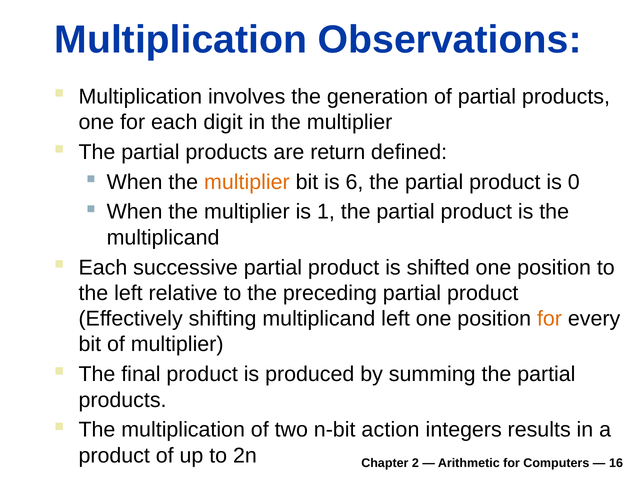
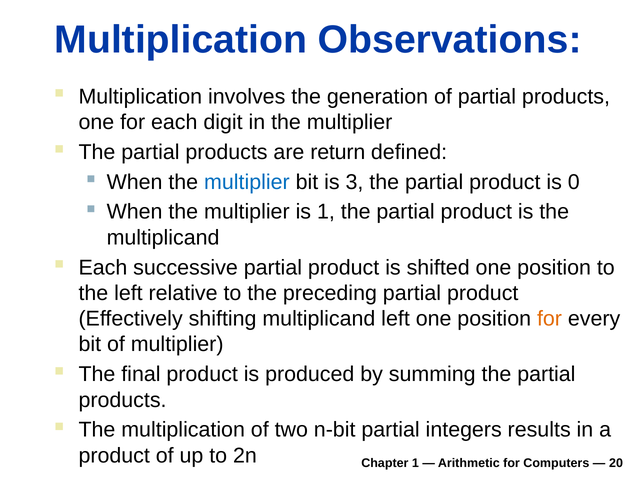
multiplier colour: orange -> blue (247, 182)
6: 6 -> 3 (354, 182)
n-bit action: action -> partial (391, 430)
Chapter 2: 2 -> 1 (415, 463)
16: 16 -> 20 (616, 463)
